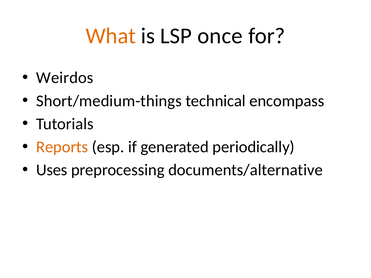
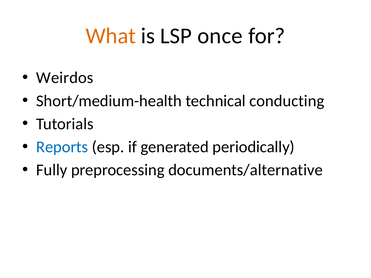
Short/medium-things: Short/medium-things -> Short/medium-health (109, 101)
encompass: encompass -> conducting (287, 101)
Reports colour: orange -> blue (62, 147)
Uses: Uses -> Fully (52, 170)
